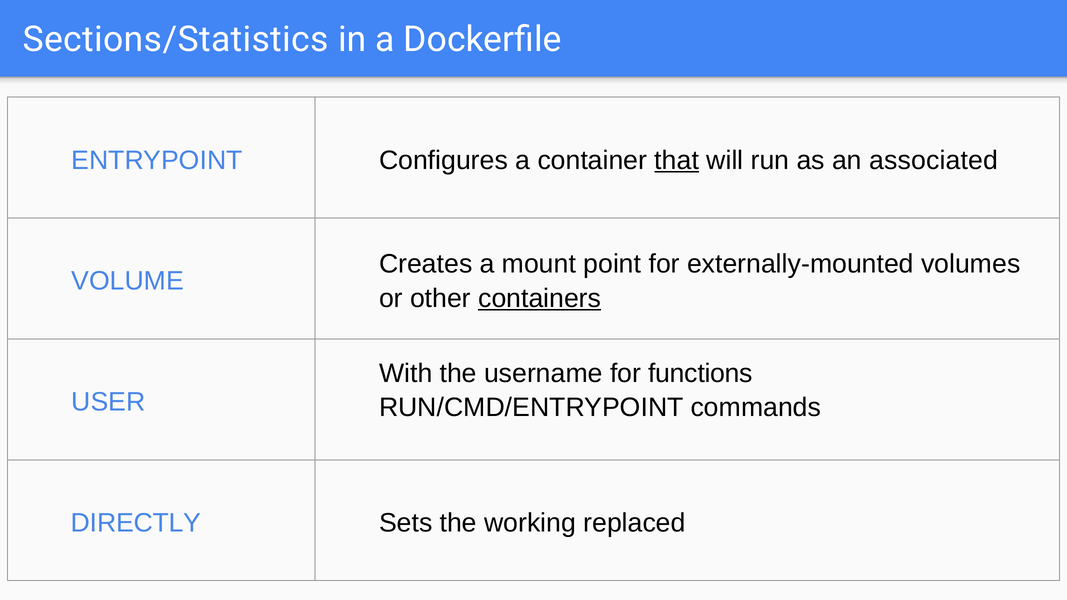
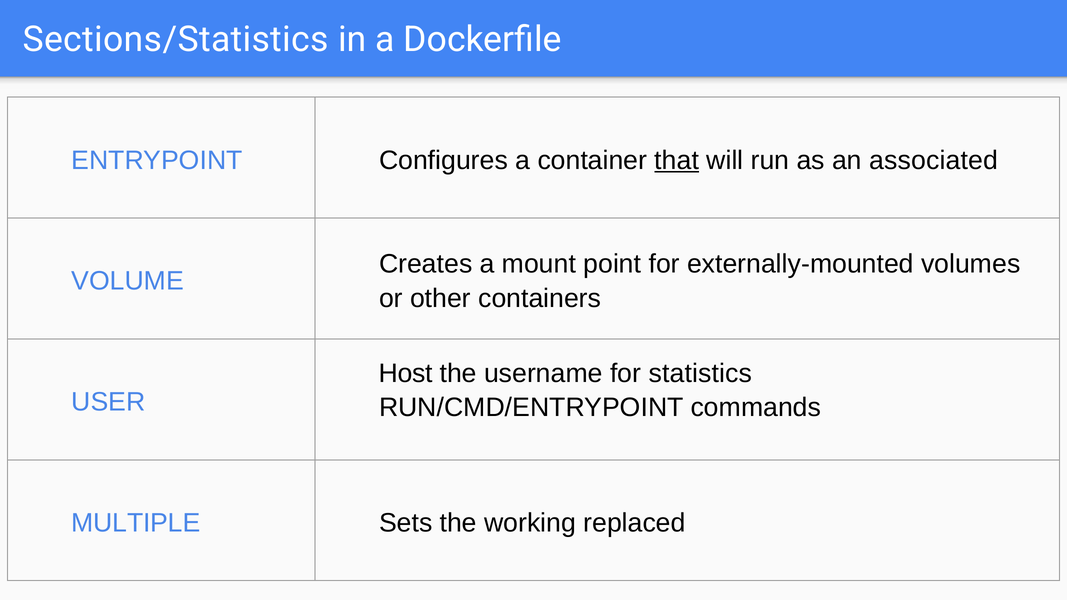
containers underline: present -> none (540, 298)
With: With -> Host (406, 373)
functions: functions -> statistics (700, 373)
DIRECTLY: DIRECTLY -> MULTIPLE (136, 523)
